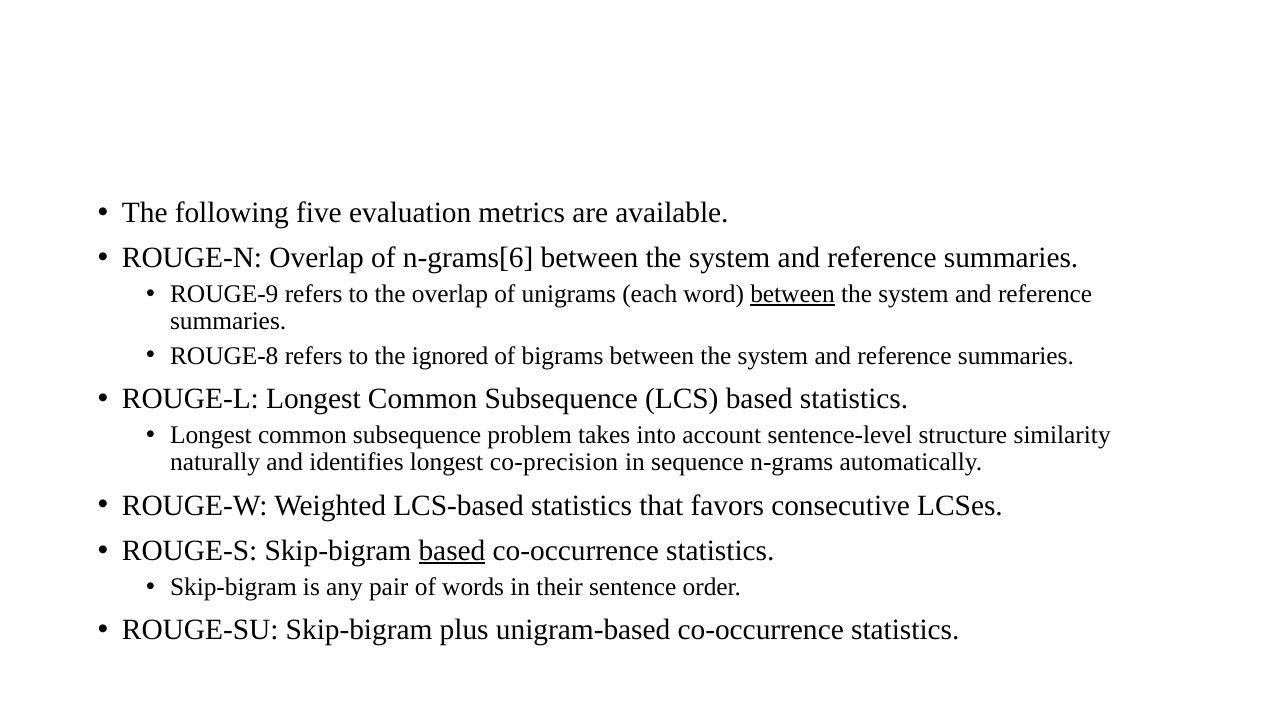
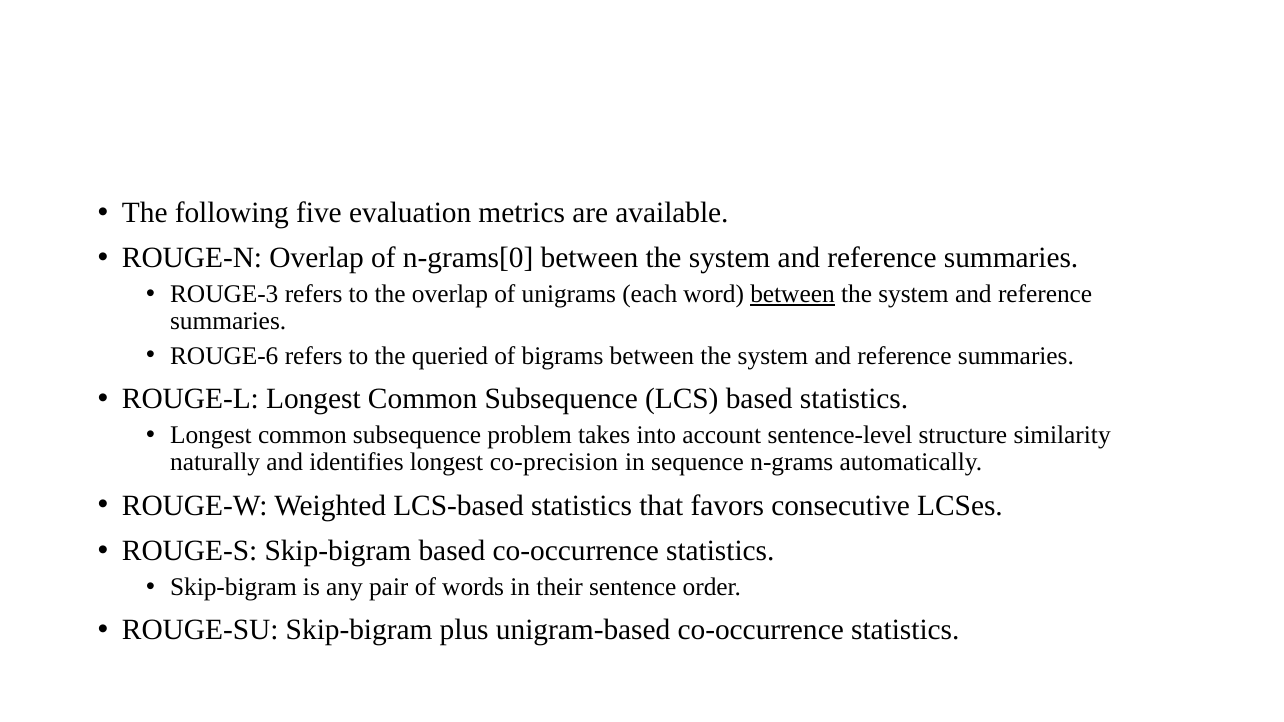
n-grams[6: n-grams[6 -> n-grams[0 (468, 258)
ROUGE-9: ROUGE-9 -> ROUGE-3 (224, 294)
ROUGE-8: ROUGE-8 -> ROUGE-6 (224, 356)
ignored: ignored -> queried (450, 356)
based underline: present -> none (452, 551)
